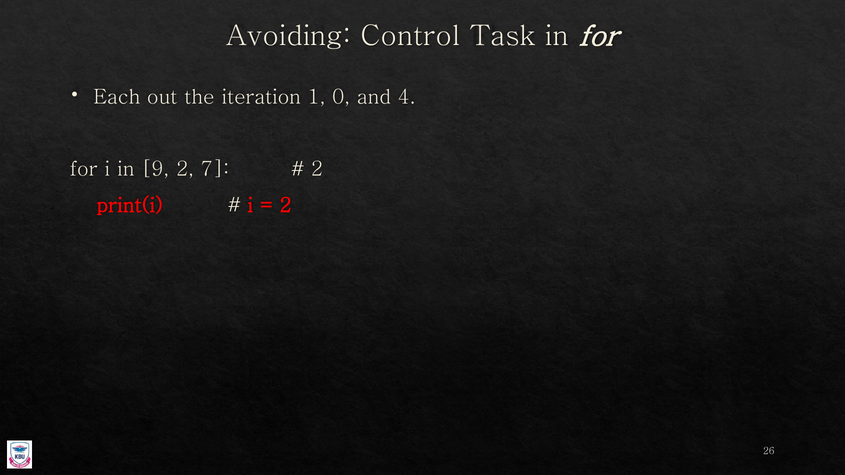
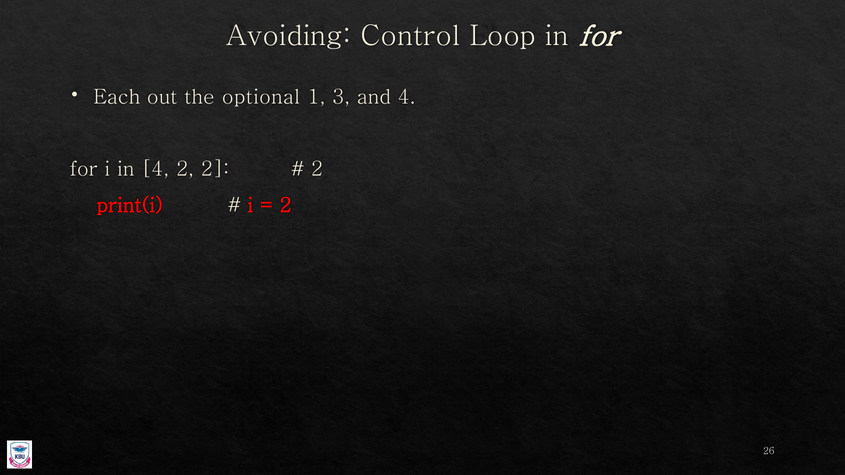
Task: Task -> Loop (503, 36)
iteration: iteration -> optional (261, 97)
0: 0 -> 3 (341, 97)
in 9: 9 -> 4 (155, 169)
2 7: 7 -> 2 (215, 169)
